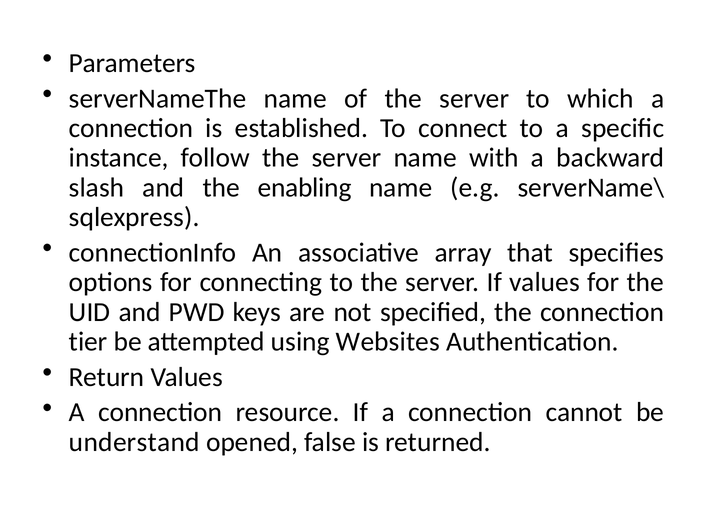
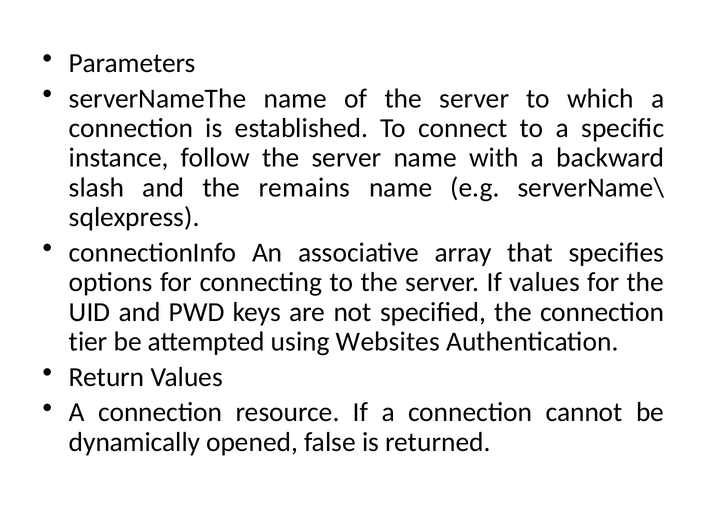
enabling: enabling -> remains (304, 188)
understand: understand -> dynamically (135, 442)
